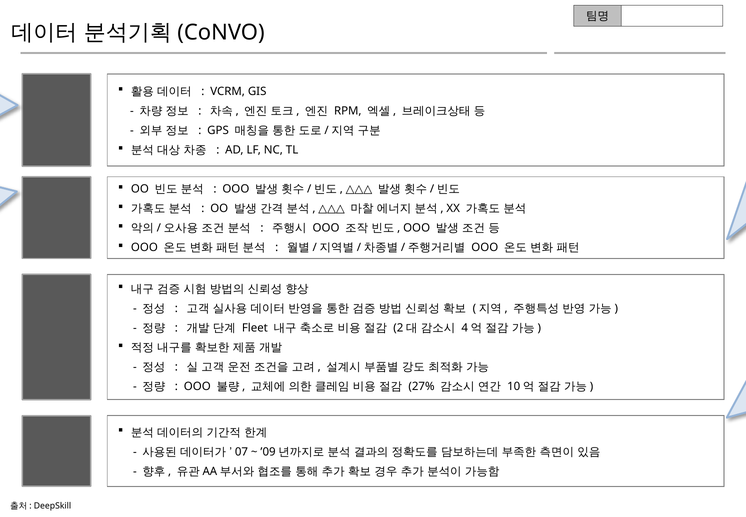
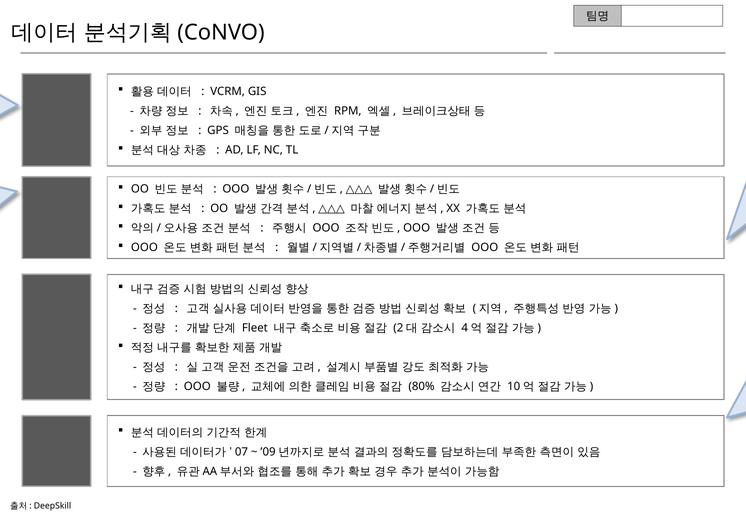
27%: 27% -> 80% (422, 386)
